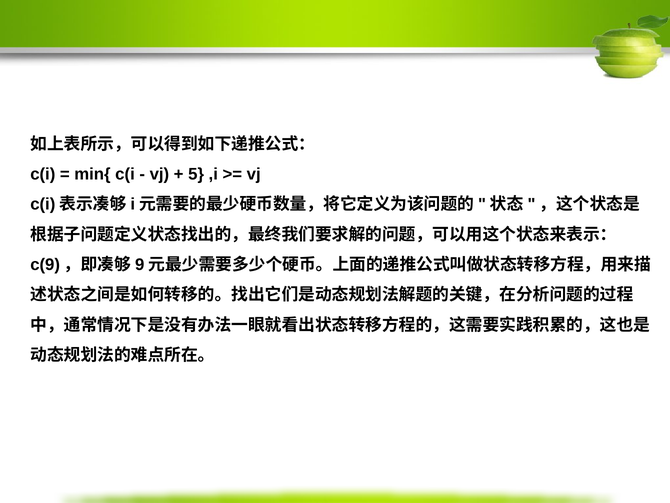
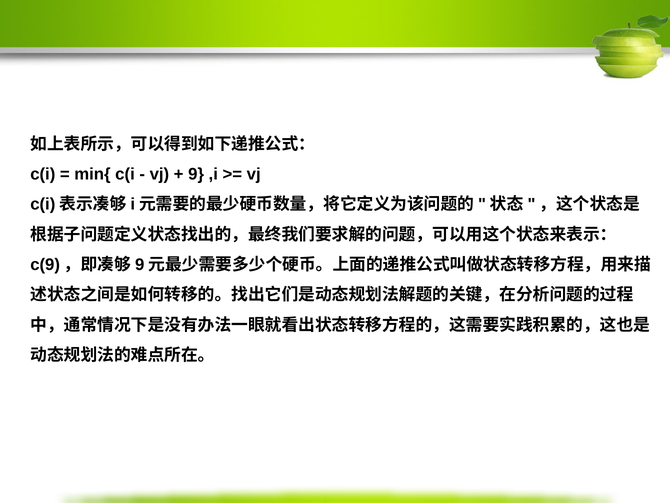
5: 5 -> 9 (196, 174)
